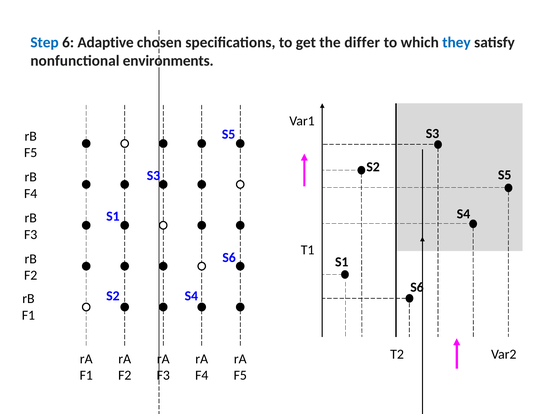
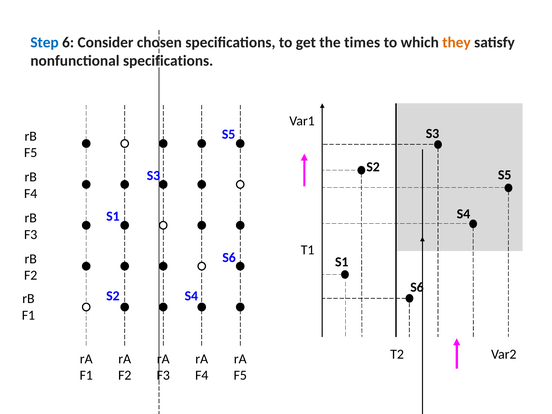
Adaptive: Adaptive -> Consider (105, 42)
differ: differ -> times (362, 42)
they colour: blue -> orange (456, 42)
nonfunctional environments: environments -> specifications (168, 61)
